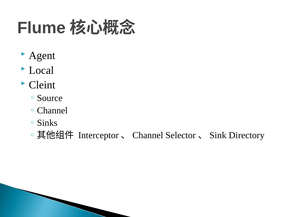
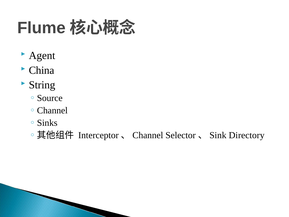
Local: Local -> China (42, 70)
Cleint: Cleint -> String (42, 85)
